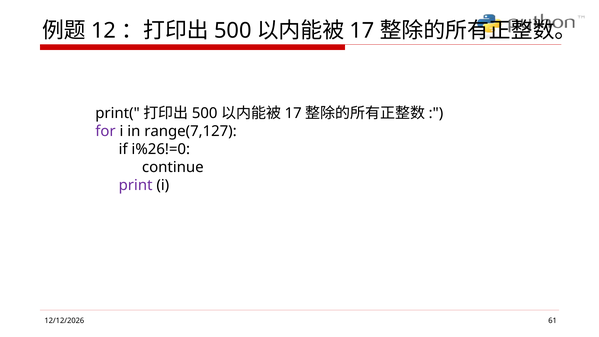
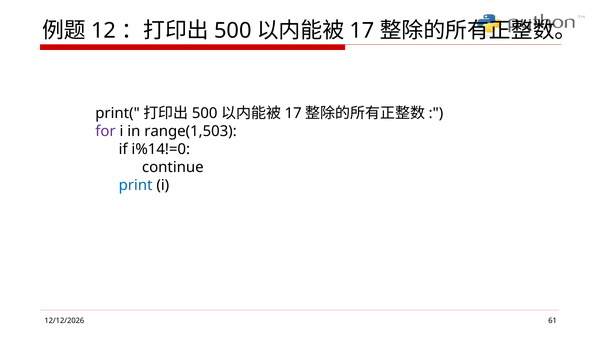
range(7,127: range(7,127 -> range(1,503 (190, 131)
i%26!=0: i%26!=0 -> i%14!=0 (161, 149)
print colour: purple -> blue (136, 185)
